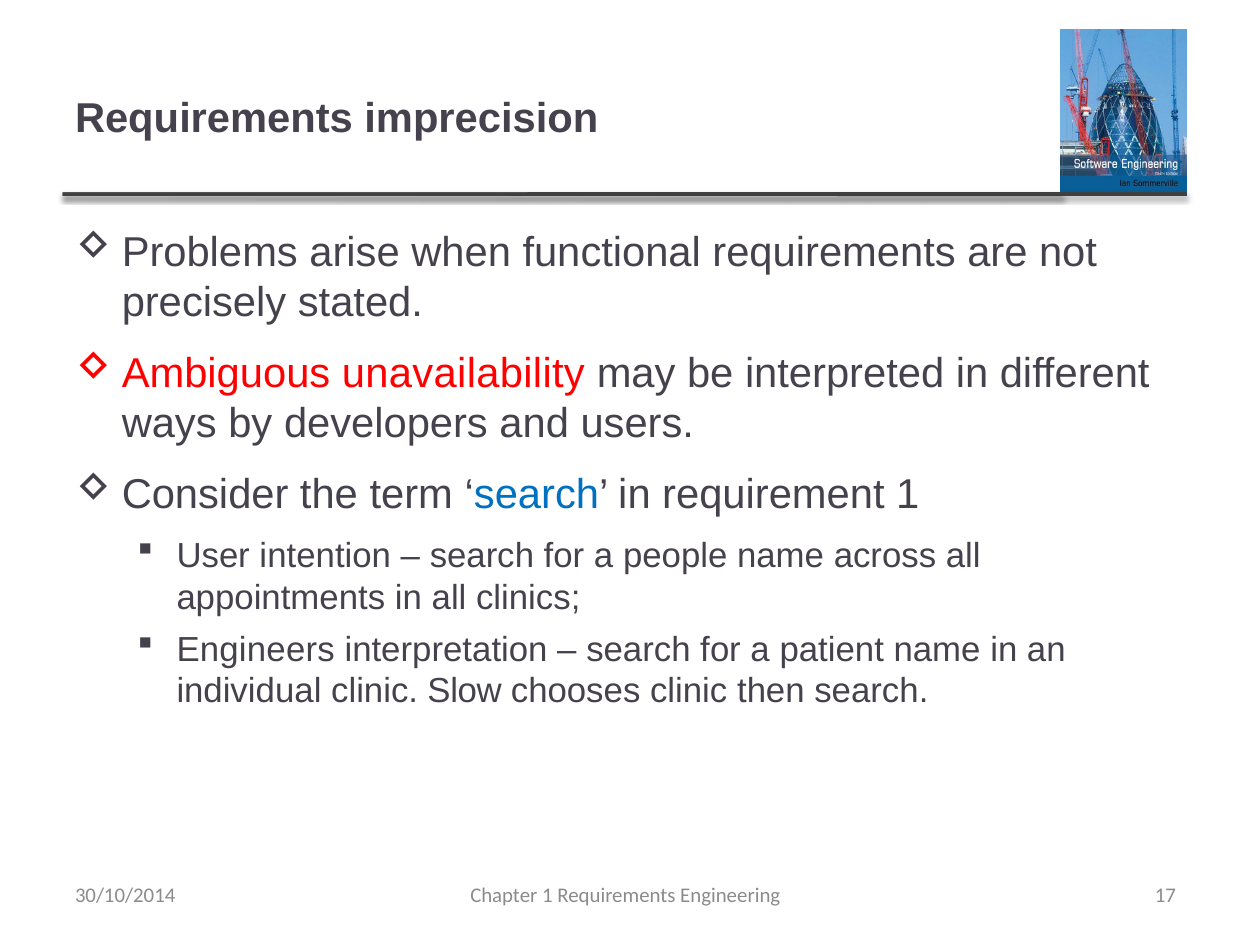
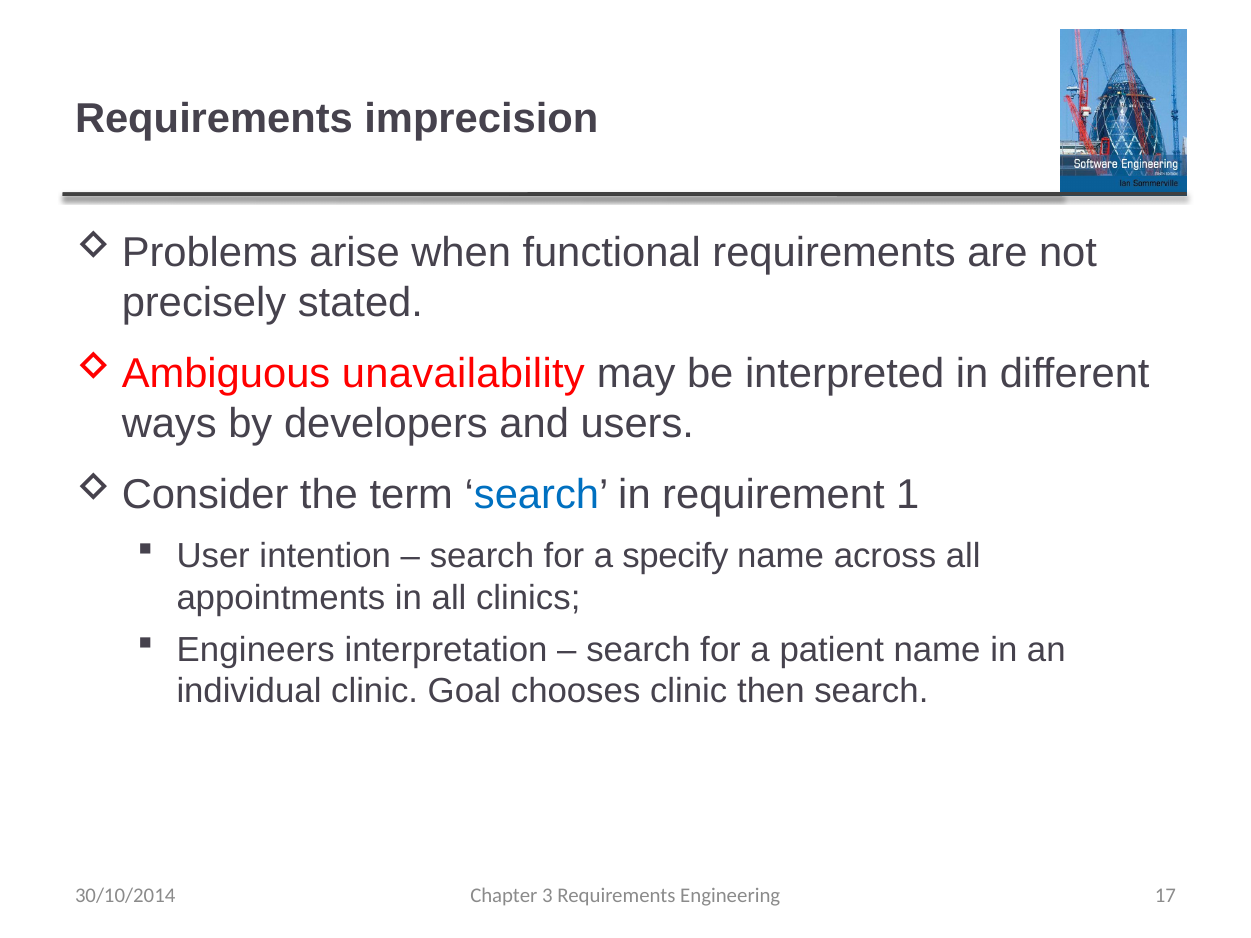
people: people -> specify (675, 556)
Slow: Slow -> Goal (464, 692)
Chapter 1: 1 -> 3 (547, 896)
